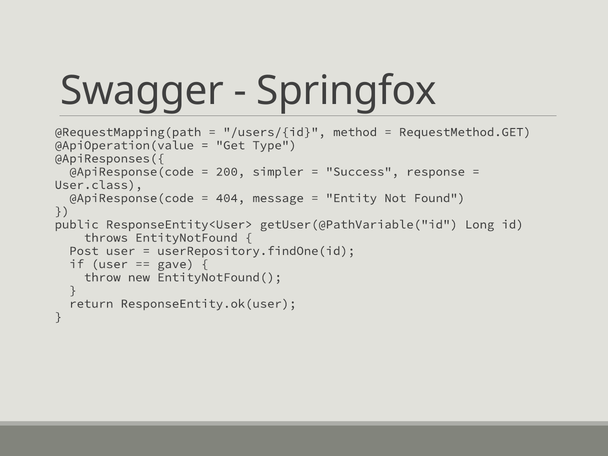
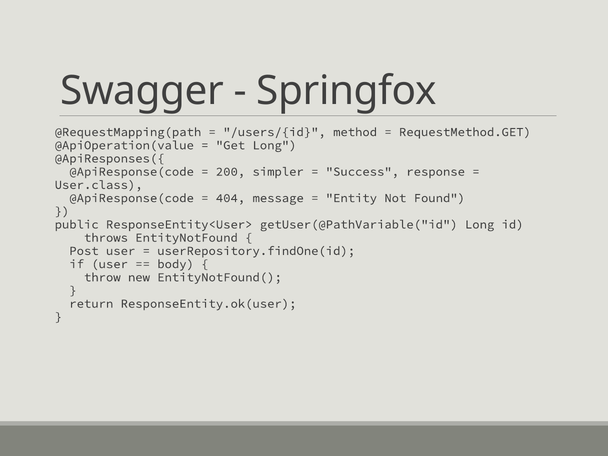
Get Type: Type -> Long (274, 145)
gave: gave -> body (176, 264)
